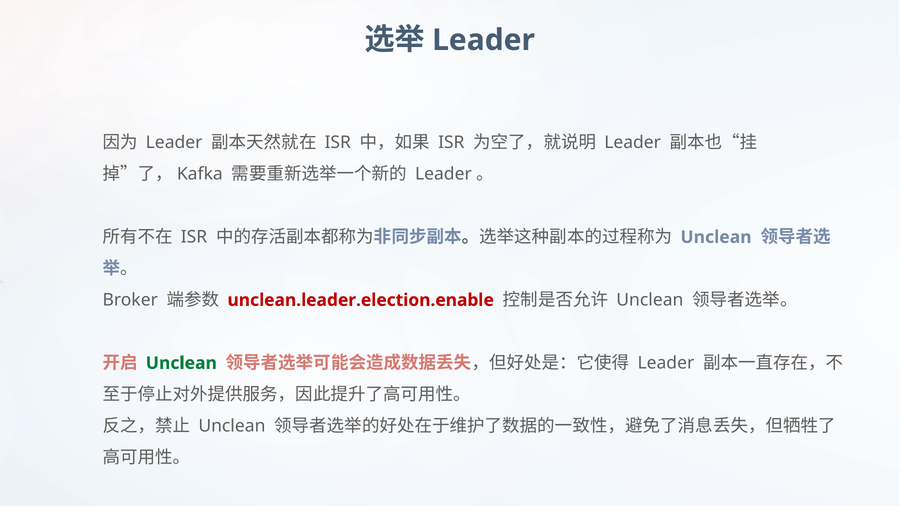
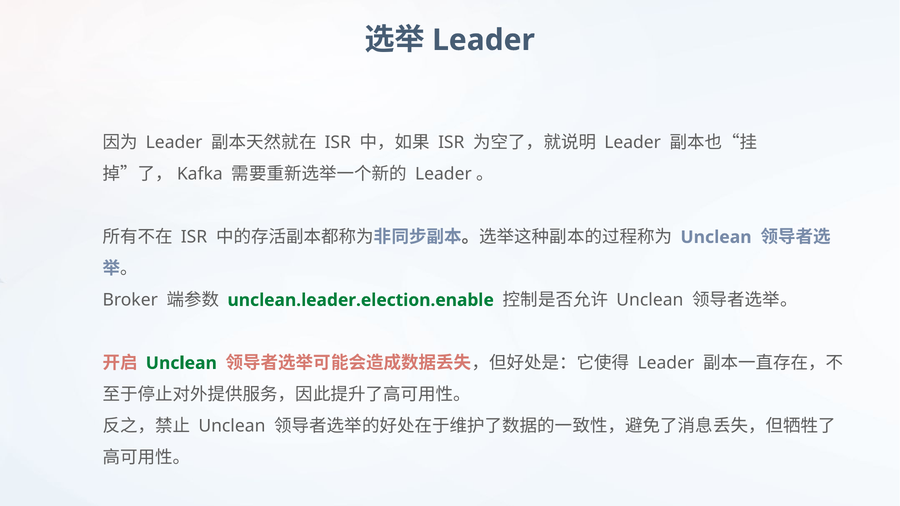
unclean.leader.election.enable colour: red -> green (361, 300)
